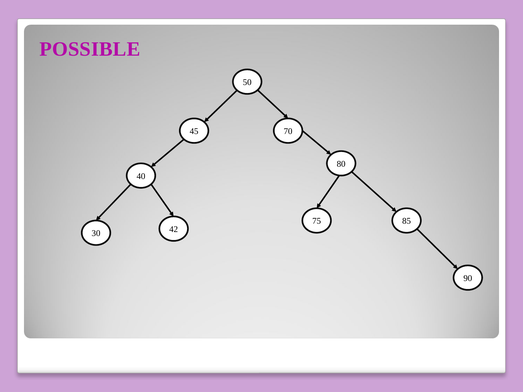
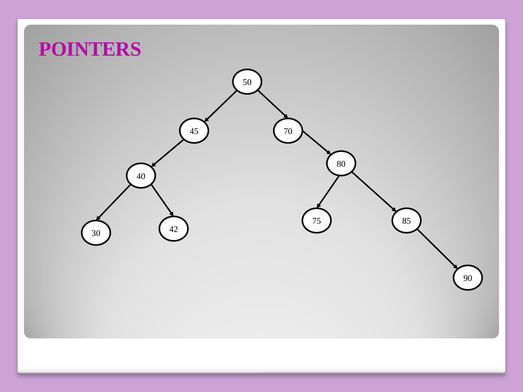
POSSIBLE: POSSIBLE -> POINTERS (90, 49)
